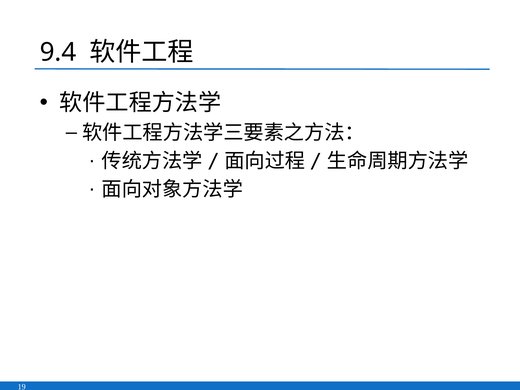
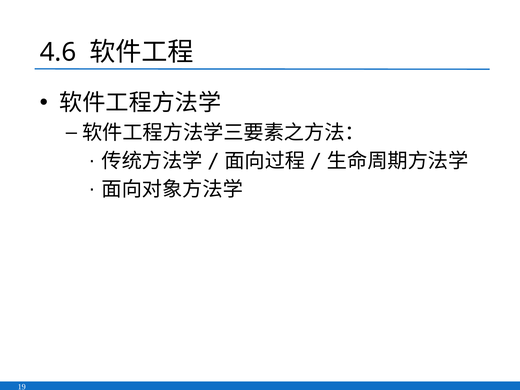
9.4: 9.4 -> 4.6 (58, 52)
